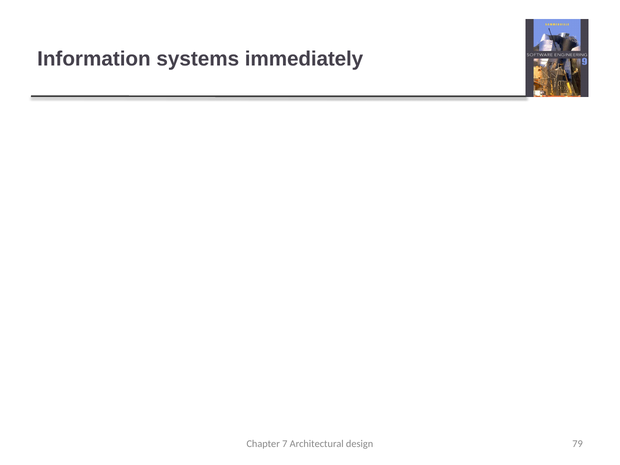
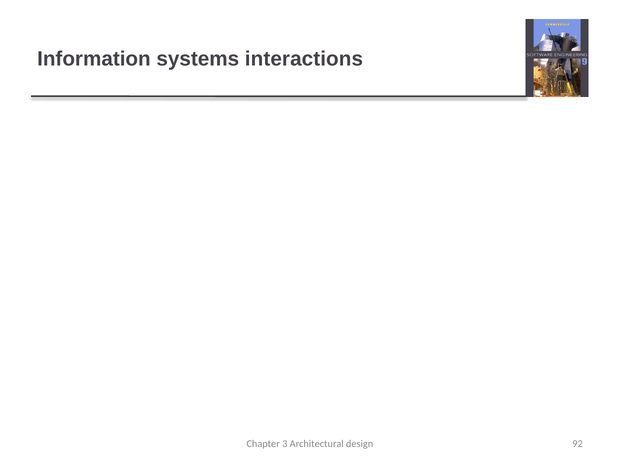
immediately: immediately -> interactions (304, 59)
7: 7 -> 3 (285, 444)
79: 79 -> 92 (578, 444)
